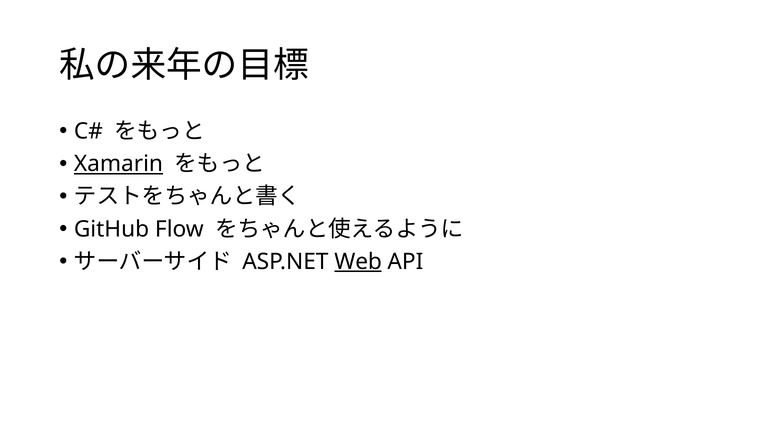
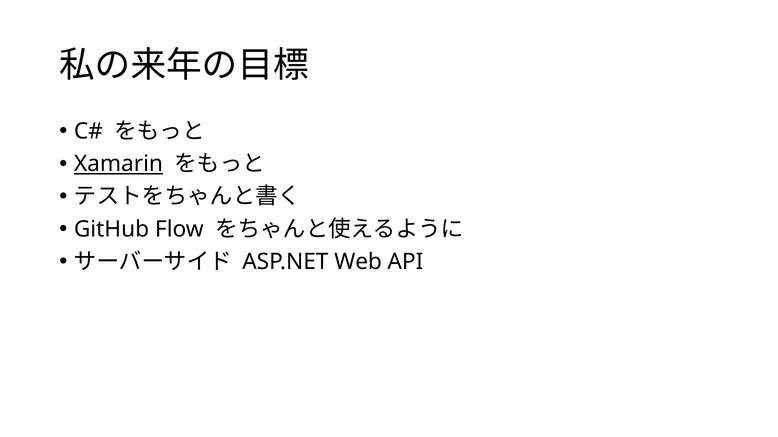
Web underline: present -> none (358, 262)
